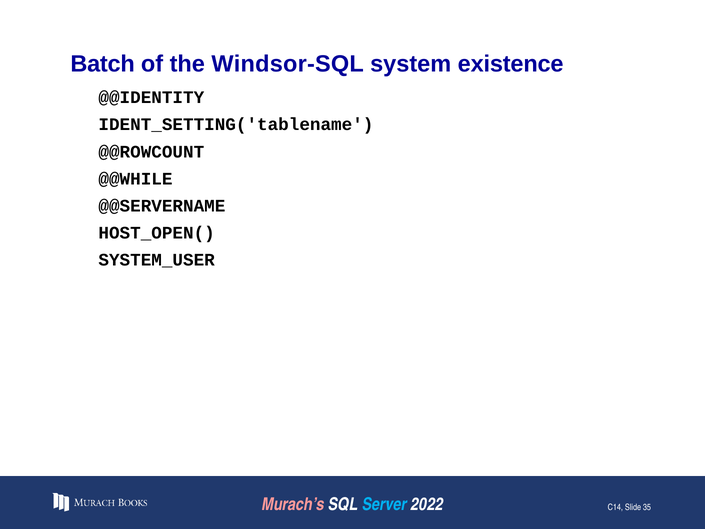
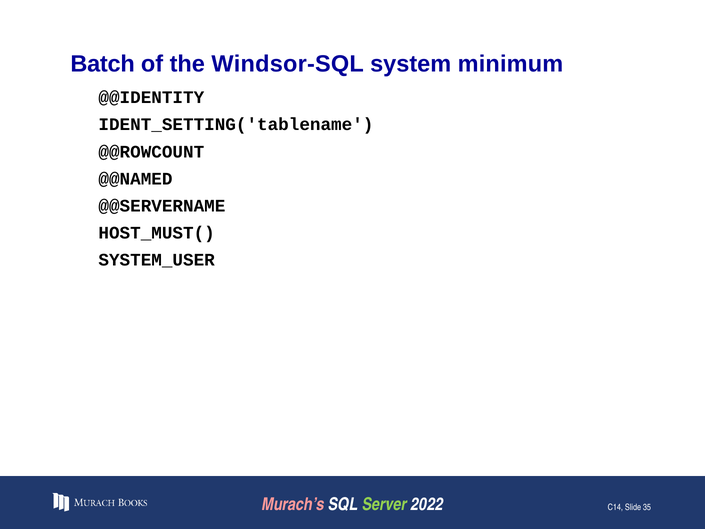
existence: existence -> minimum (510, 64)
@@WHILE: @@WHILE -> @@NAMED (135, 179)
HOST_OPEN(: HOST_OPEN( -> HOST_MUST( (157, 233)
Server colour: light blue -> light green (385, 504)
